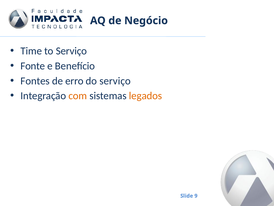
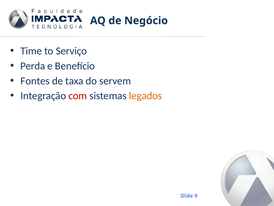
Fonte: Fonte -> Perda (33, 66)
erro: erro -> taxa (74, 81)
do serviço: serviço -> servem (115, 81)
com colour: orange -> red (78, 96)
